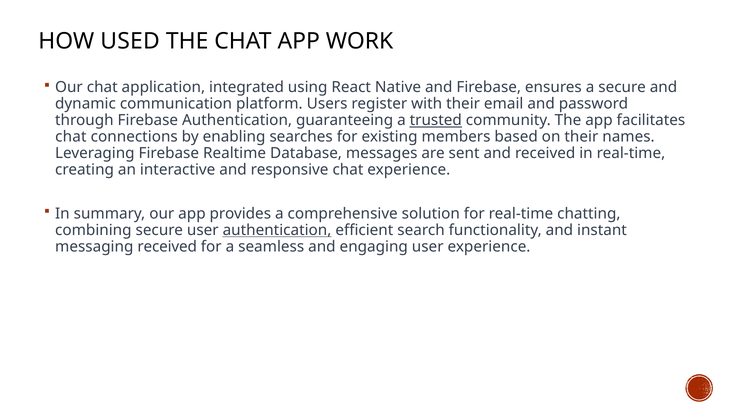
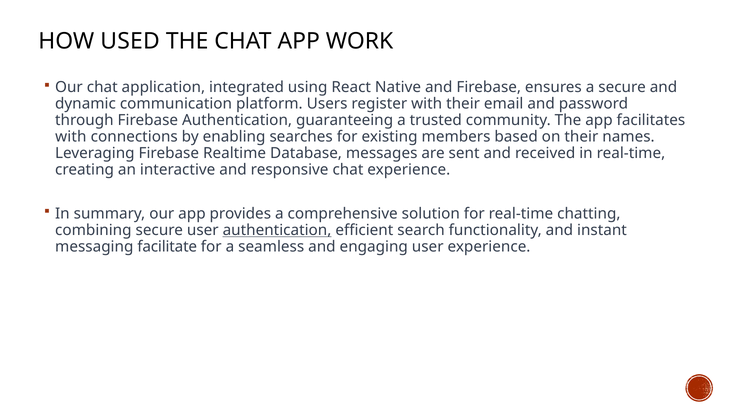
trusted underline: present -> none (436, 120)
chat: chat -> with (71, 137)
messaging received: received -> facilitate (167, 247)
